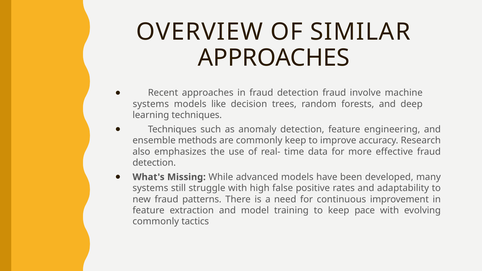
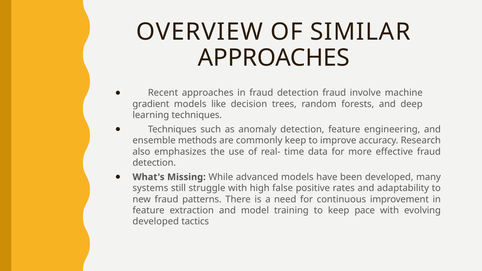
systems: systems -> gradient (151, 104)
commonly: commonly -> developed (156, 222)
